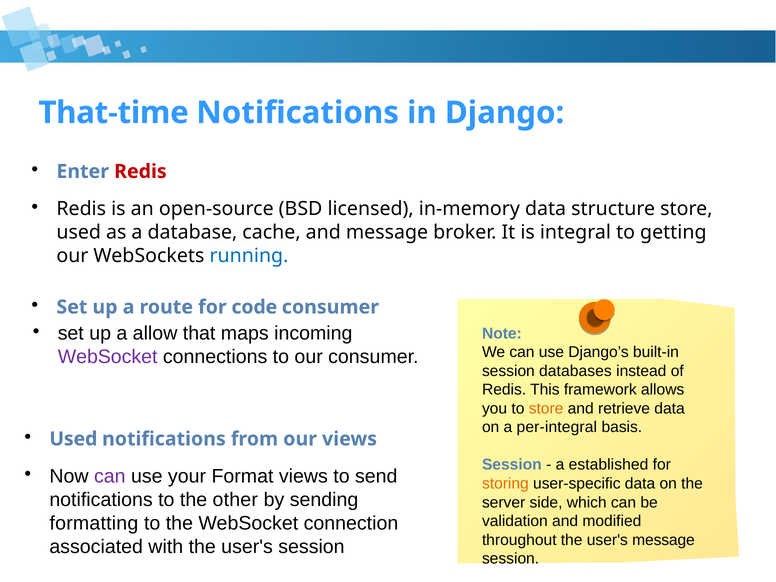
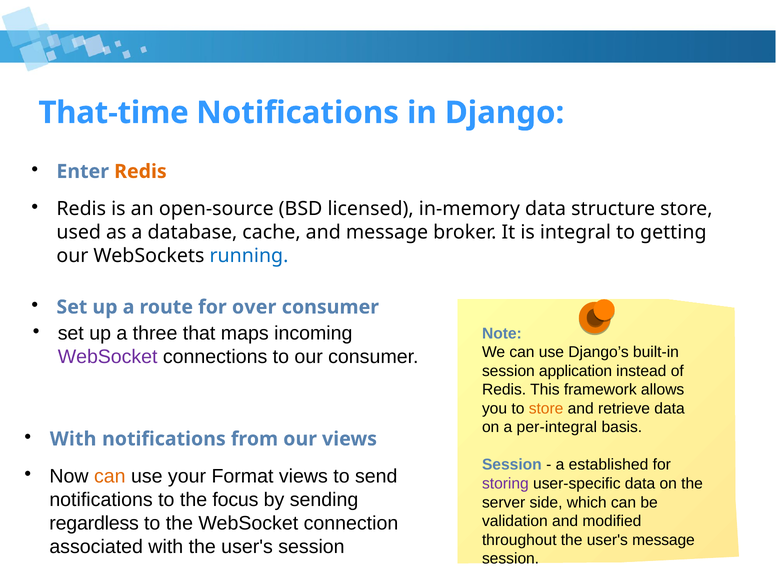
Redis colour: red -> orange (140, 171)
code: code -> over (254, 307)
allow: allow -> three (155, 333)
databases: databases -> application (576, 371)
Used: Used -> With (73, 439)
can colour: purple -> orange (110, 476)
storing colour: orange -> purple (505, 484)
other: other -> focus (235, 500)
formatting: formatting -> regardless (94, 523)
